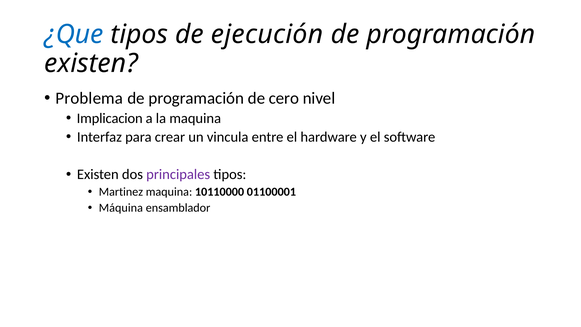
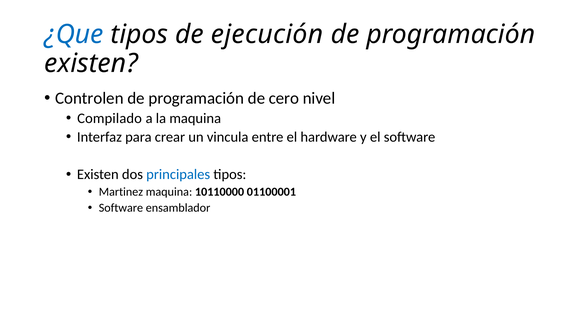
Problema: Problema -> Controlen (89, 98)
Implicacion: Implicacion -> Compilado (110, 118)
principales colour: purple -> blue (178, 174)
Máquina: Máquina -> Software (121, 208)
